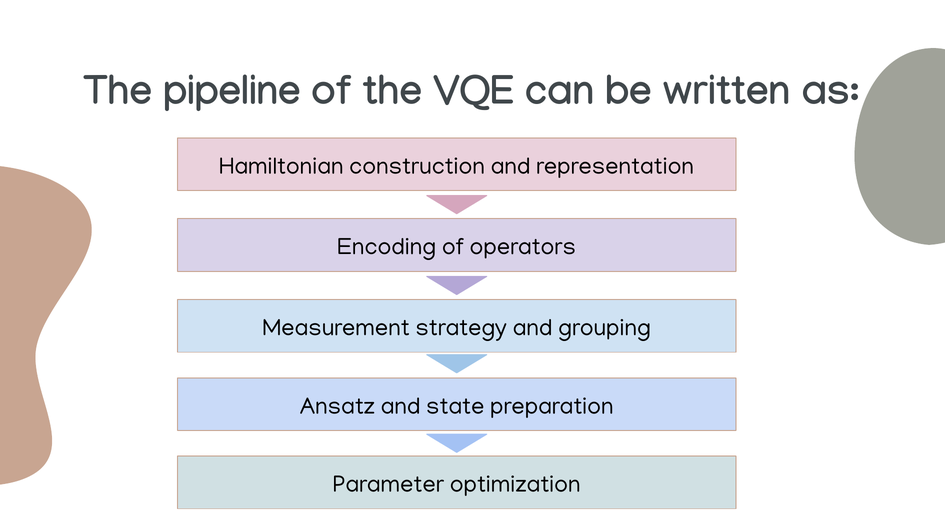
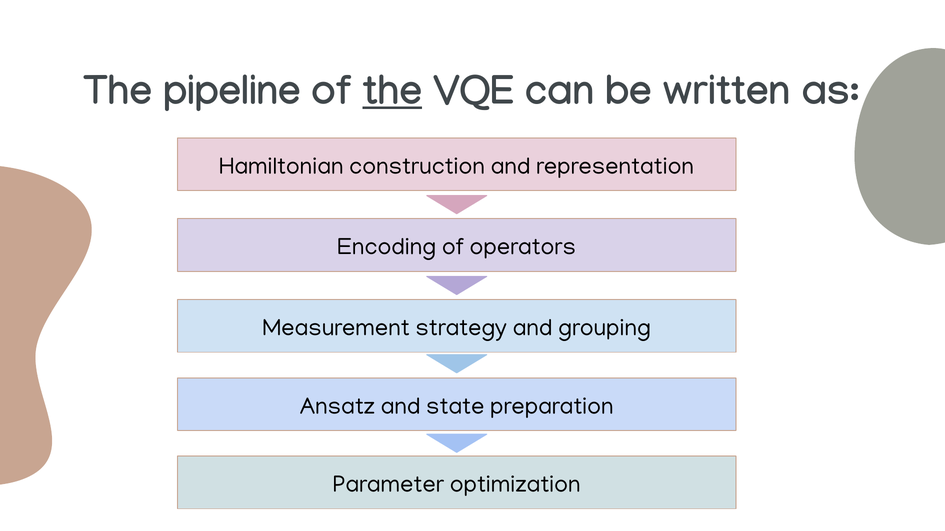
the underline: none -> present (392, 90)
